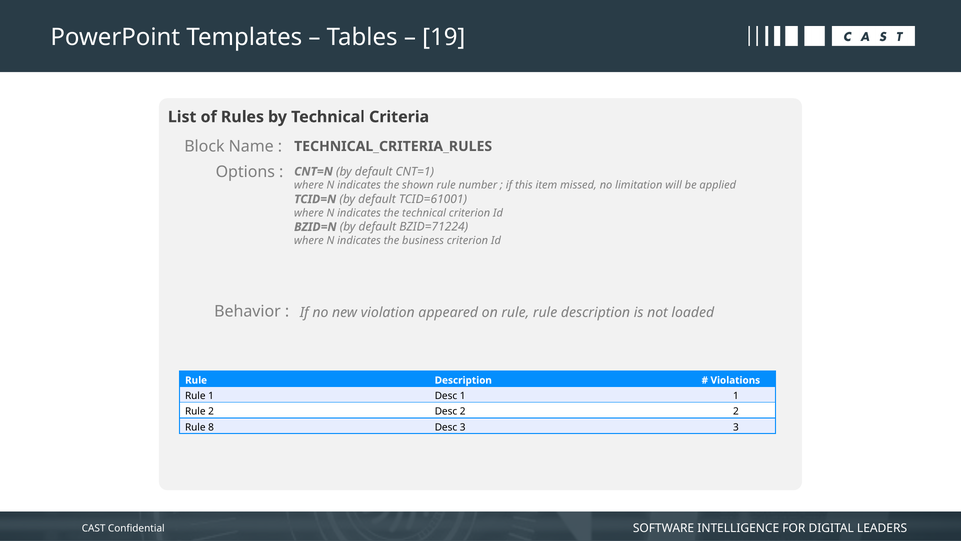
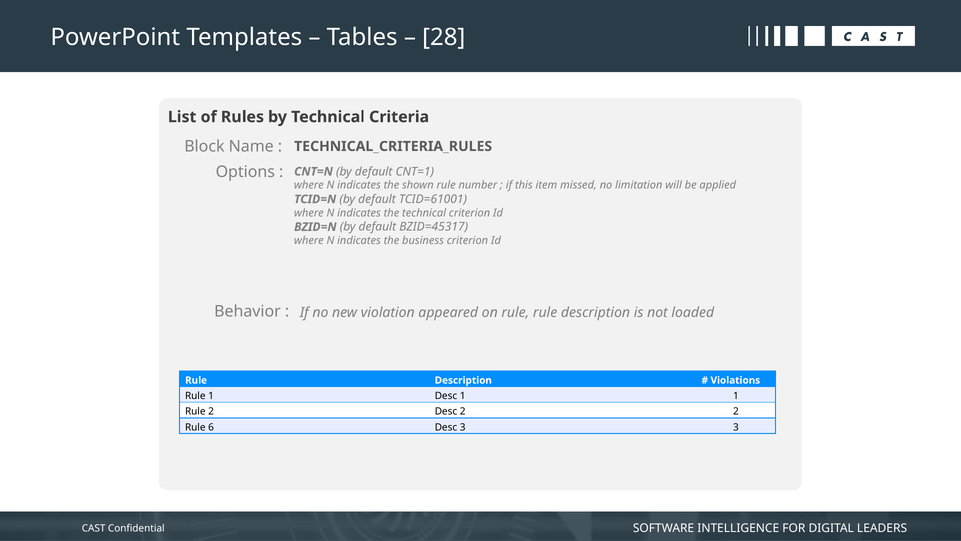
19: 19 -> 28 (444, 37)
BZID=71224: BZID=71224 -> BZID=45317 (434, 227)
8: 8 -> 6 (211, 427)
